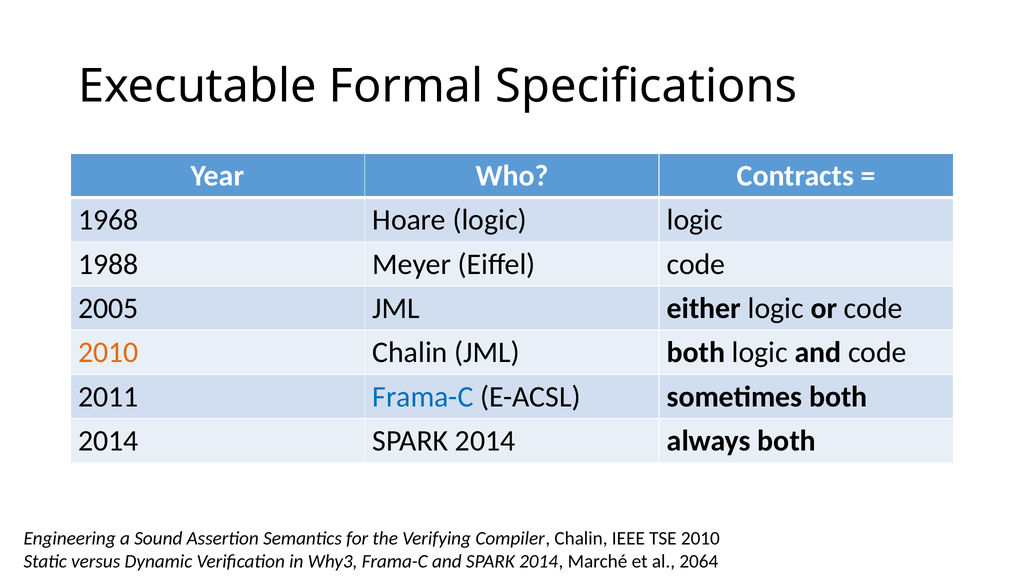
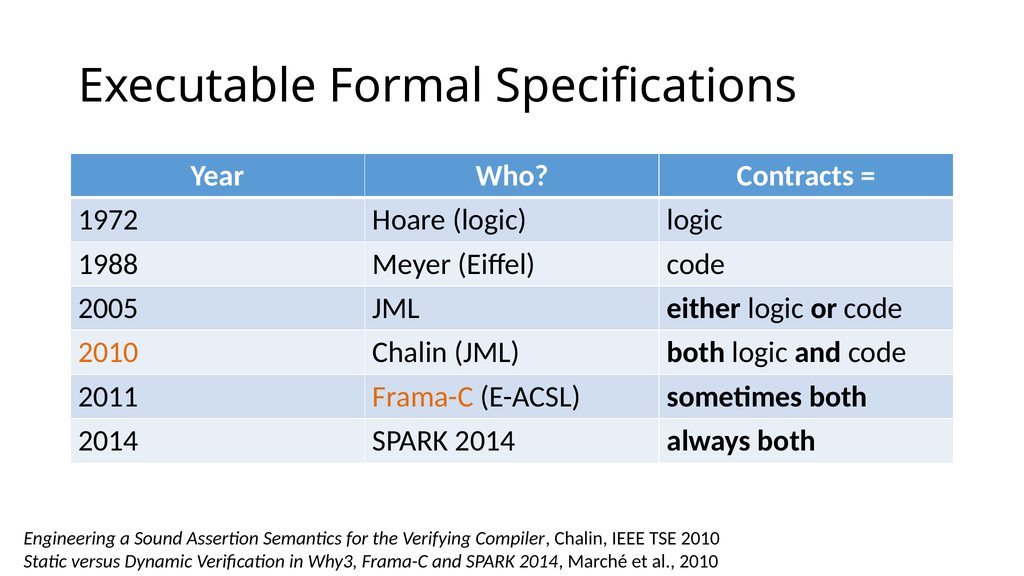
1968: 1968 -> 1972 (108, 220)
Frama-C colour: blue -> orange (423, 397)
al 2064: 2064 -> 2010 (699, 561)
